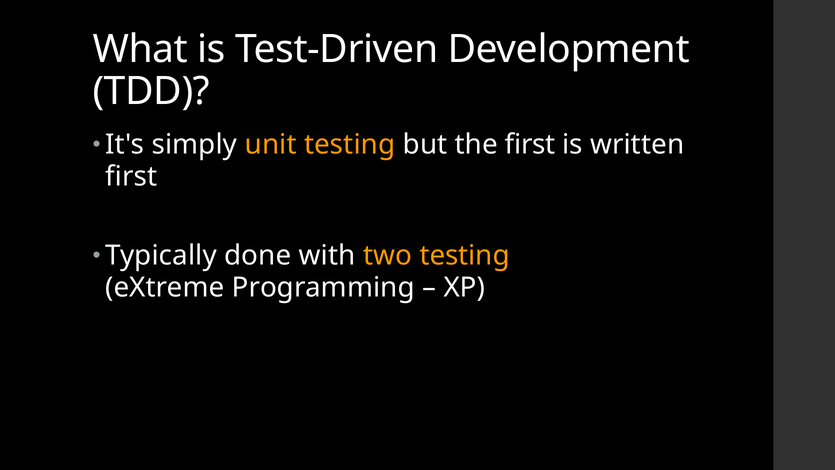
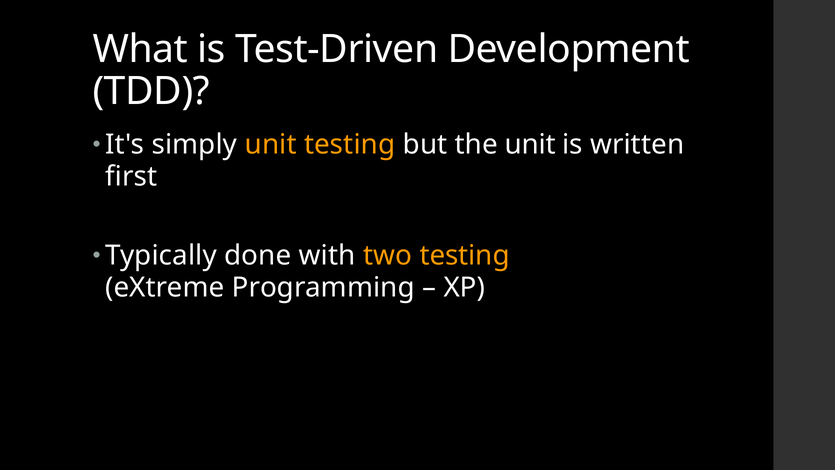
the first: first -> unit (530, 145)
